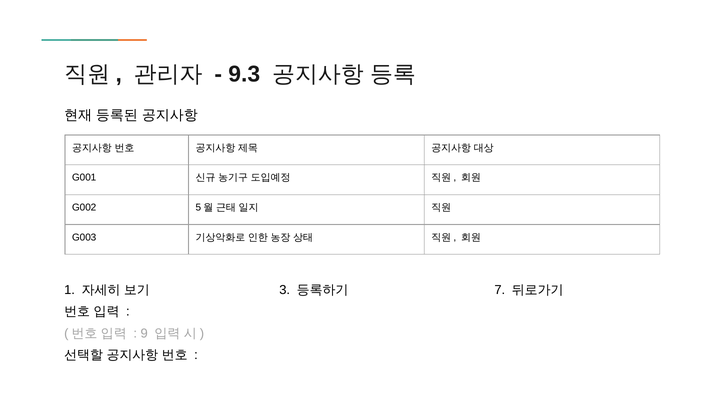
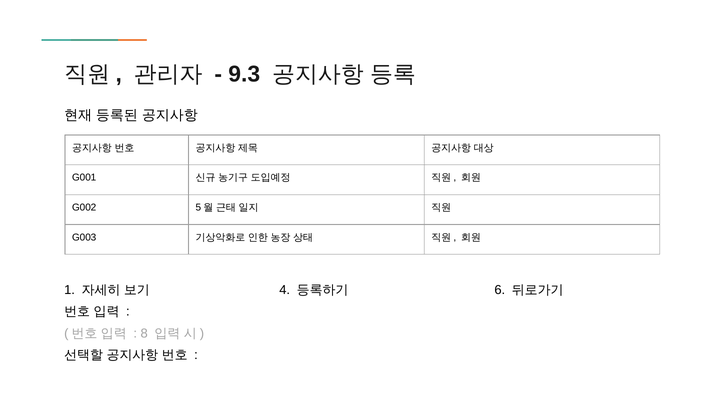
3: 3 -> 4 (285, 290)
7: 7 -> 6 (500, 290)
9: 9 -> 8 (144, 334)
